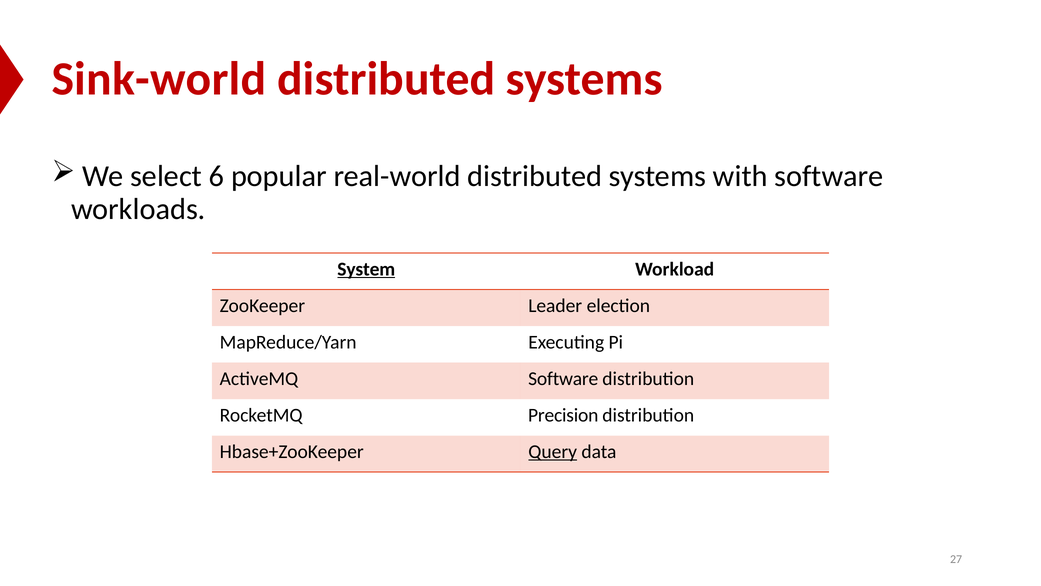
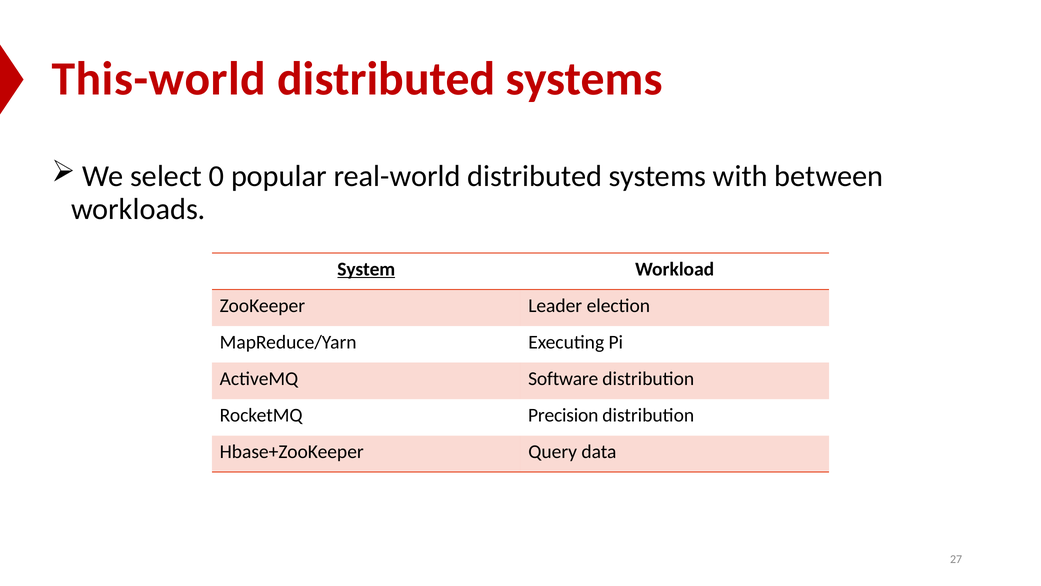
Sink-world: Sink-world -> This-world (159, 79)
6: 6 -> 0 (217, 176)
with software: software -> between (829, 176)
Query underline: present -> none (553, 451)
